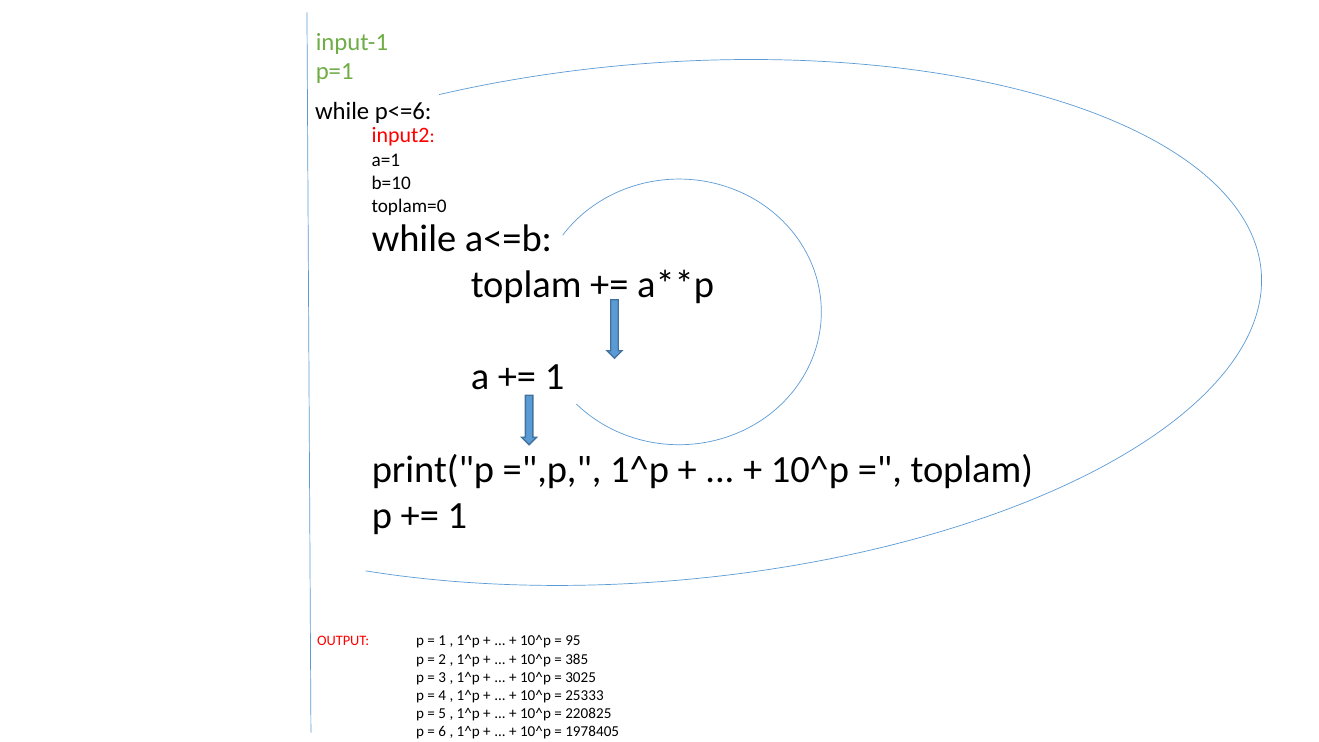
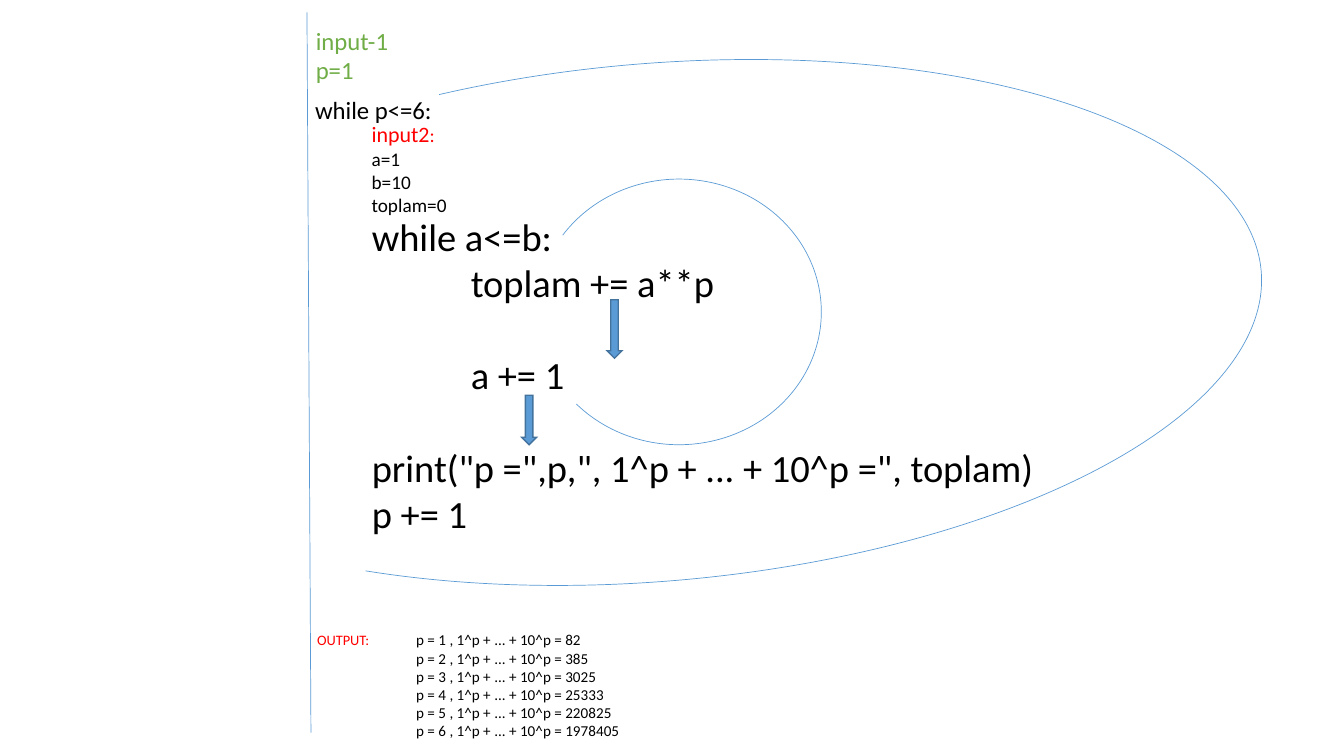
95: 95 -> 82 (573, 641)
